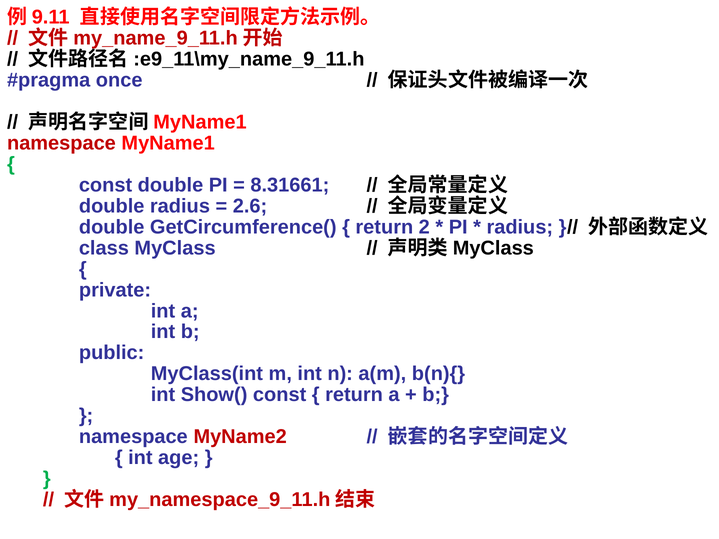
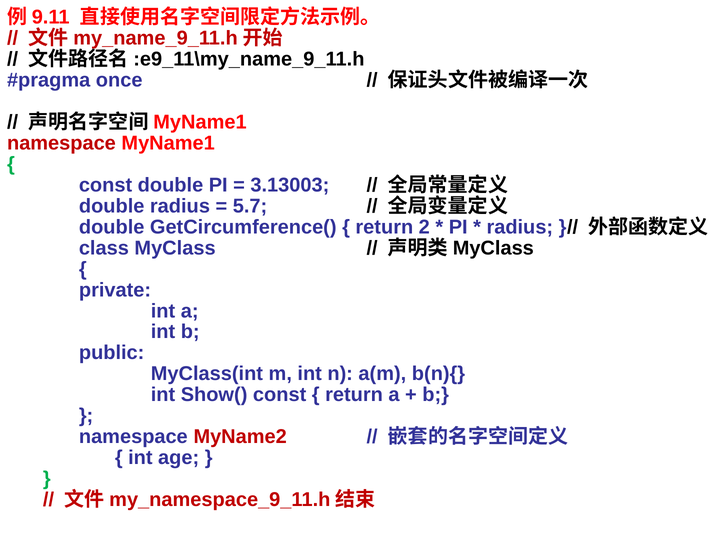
8.31661: 8.31661 -> 3.13003 (290, 185)
2.6: 2.6 -> 5.7 (250, 206)
